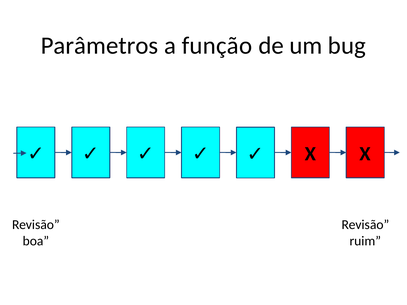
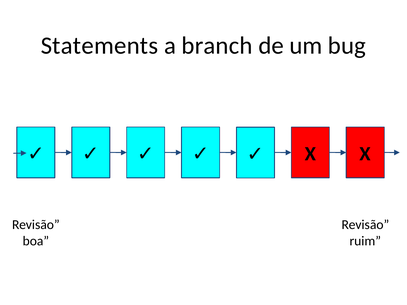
Parâmetros: Parâmetros -> Statements (99, 46)
função: função -> branch (217, 46)
